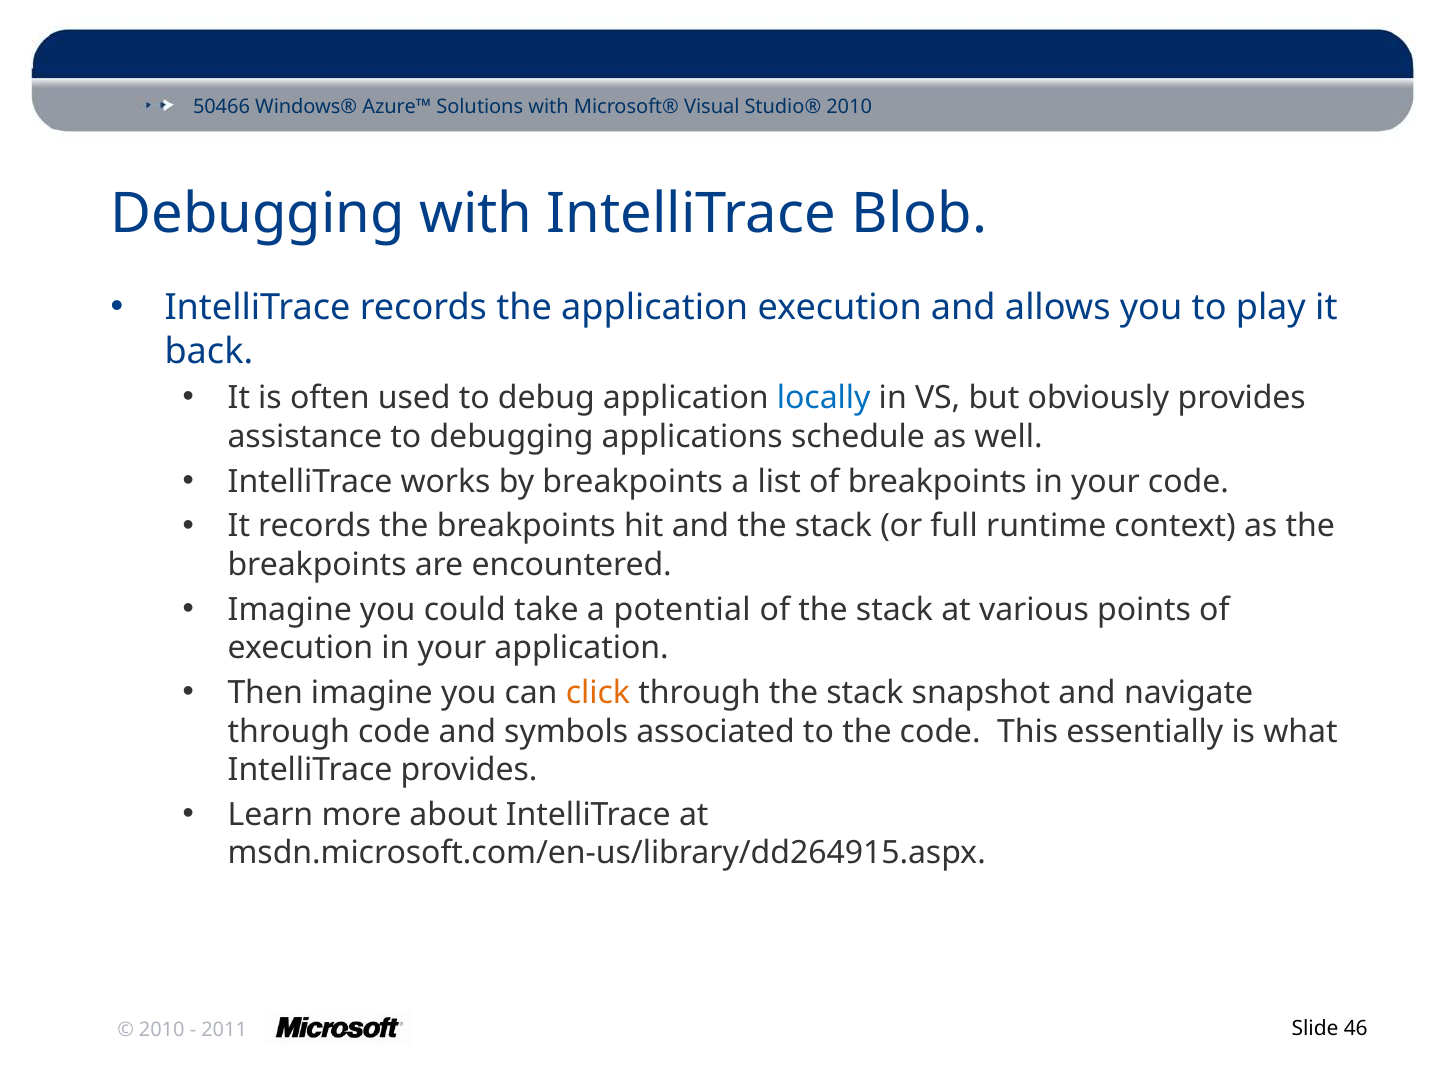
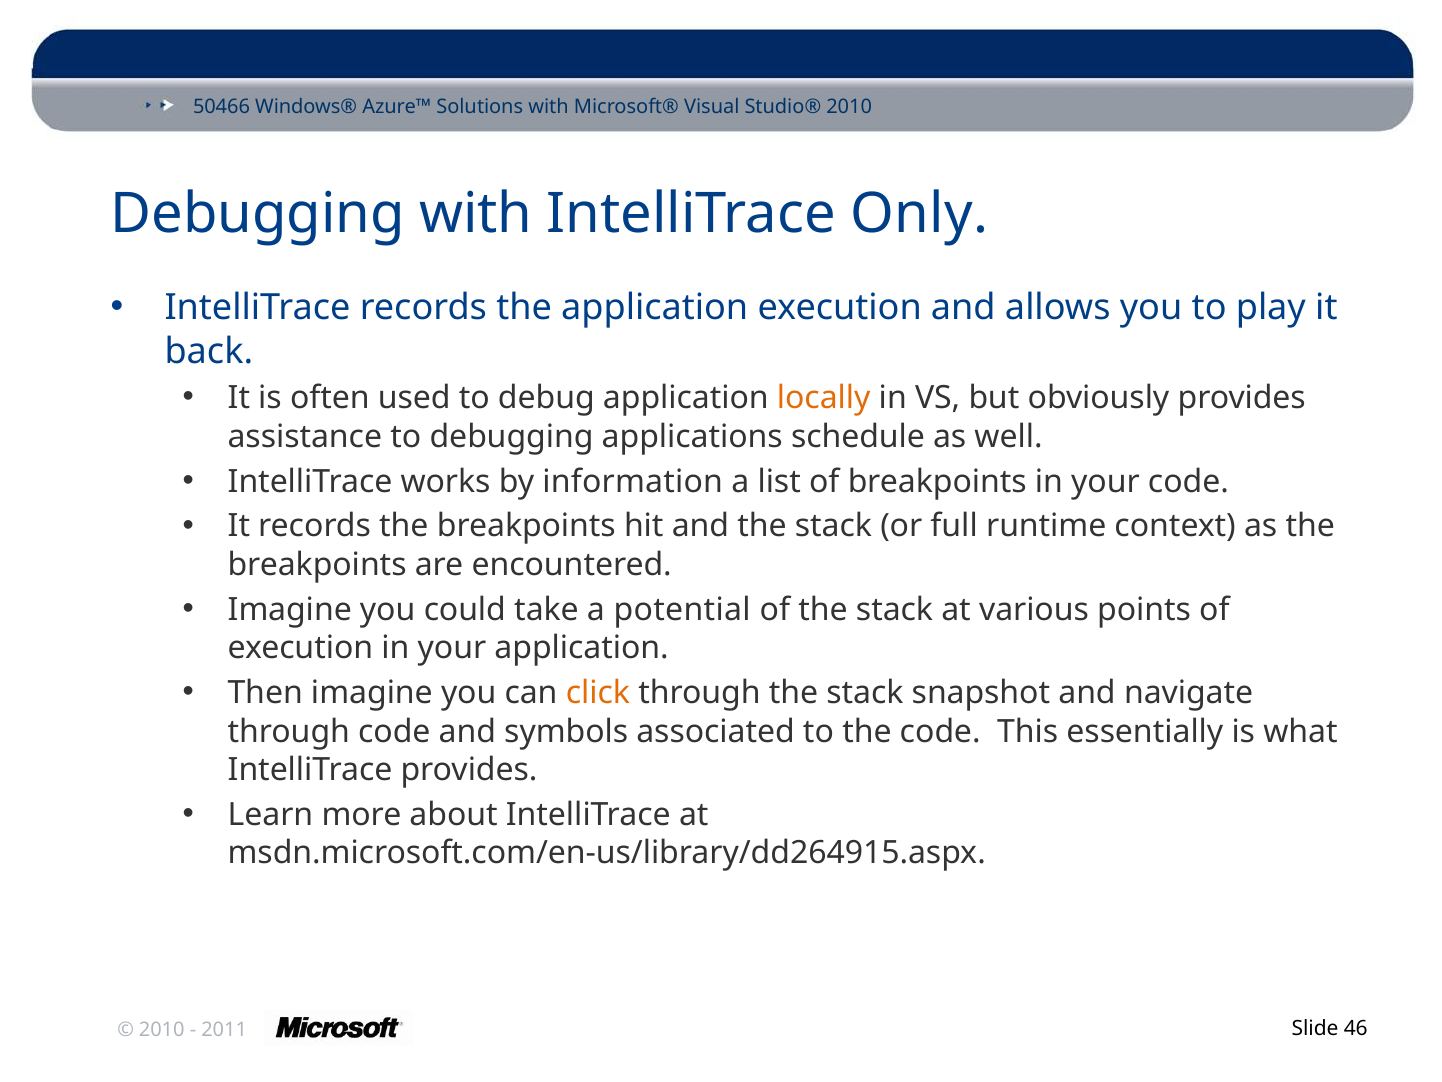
Blob: Blob -> Only (920, 214)
locally colour: blue -> orange (824, 398)
by breakpoints: breakpoints -> information (633, 481)
